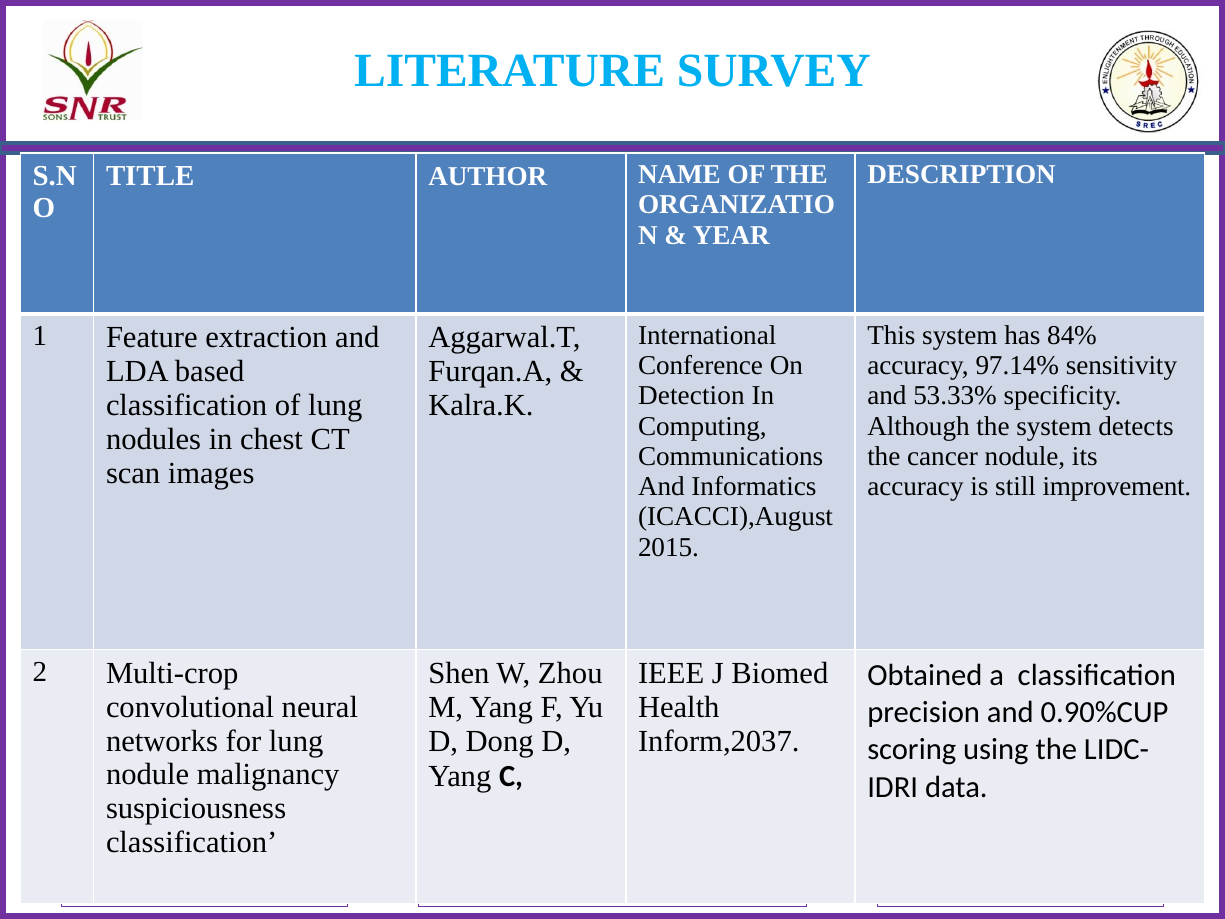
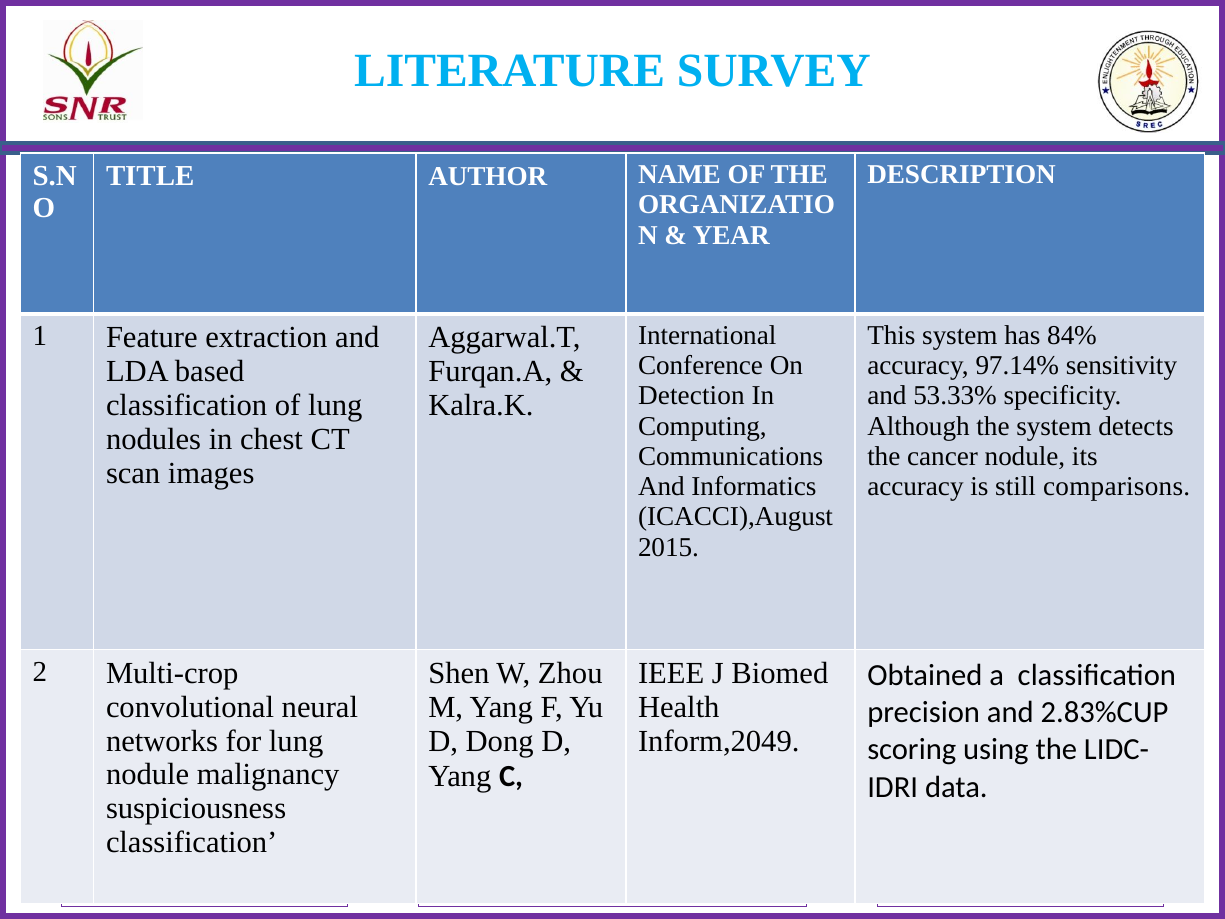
improvement: improvement -> comparisons (1117, 486)
0.90%CUP: 0.90%CUP -> 2.83%CUP (1105, 712)
Inform,2037: Inform,2037 -> Inform,2049 (719, 741)
